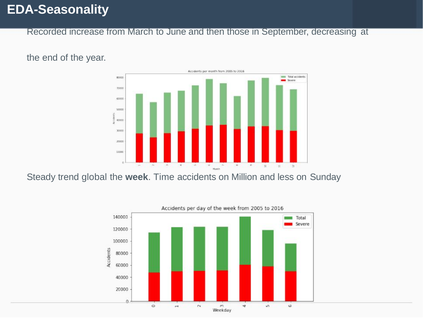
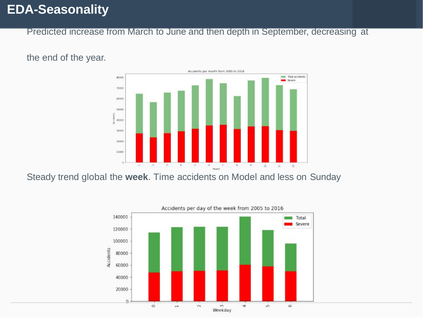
Recorded: Recorded -> Predicted (47, 32)
those: those -> depth (238, 32)
Million: Million -> Model (244, 177)
